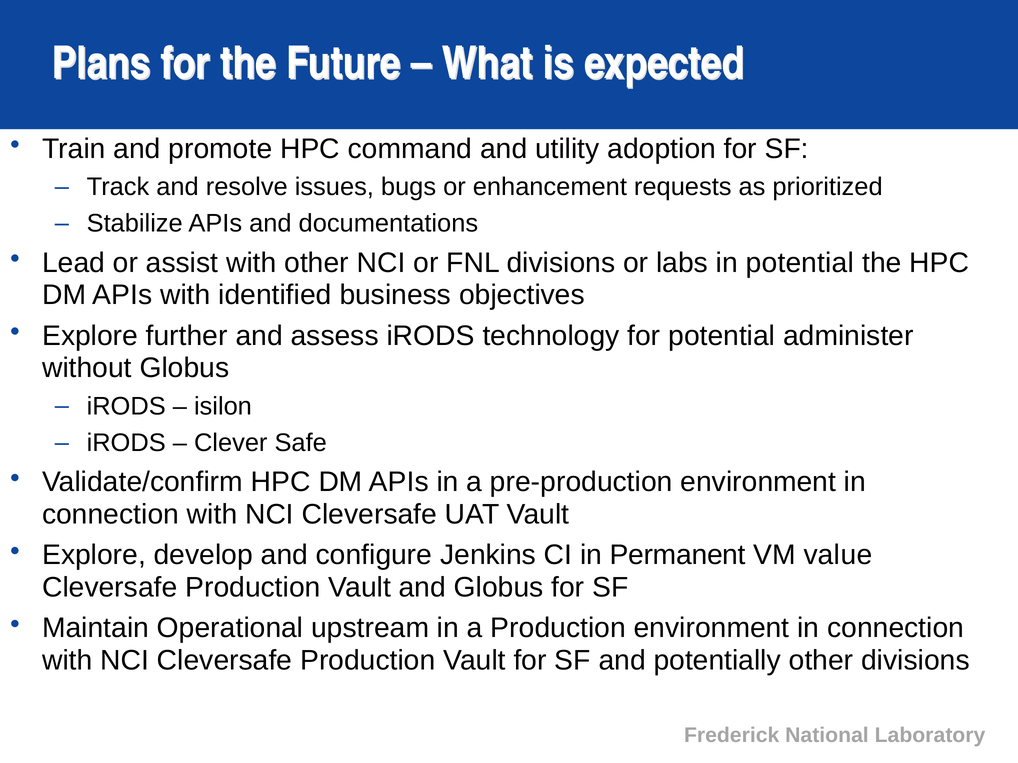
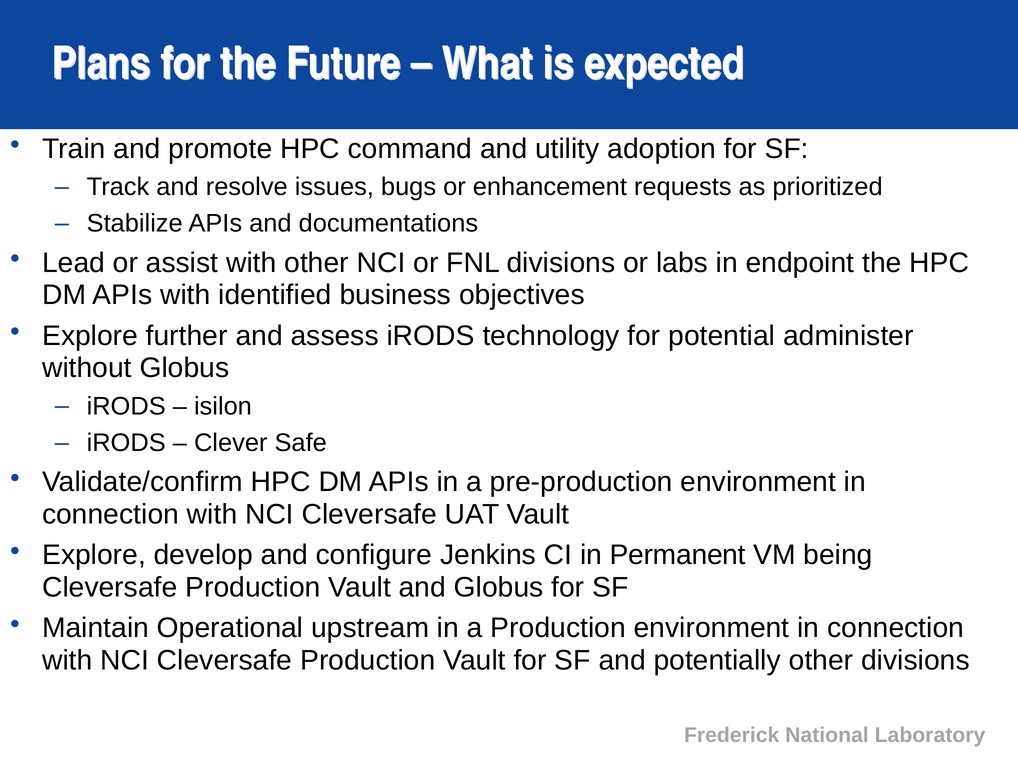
in potential: potential -> endpoint (800, 263)
value: value -> being (838, 555)
